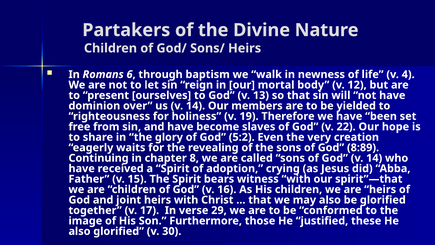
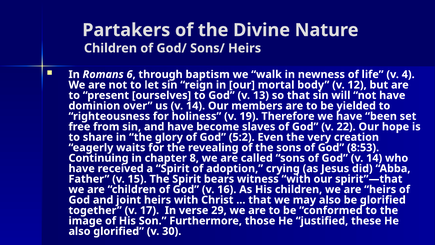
8:89: 8:89 -> 8:53 (363, 147)
